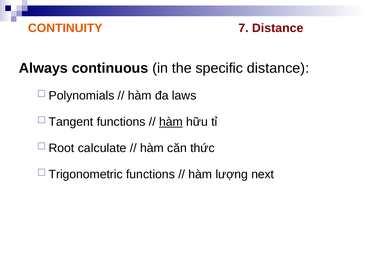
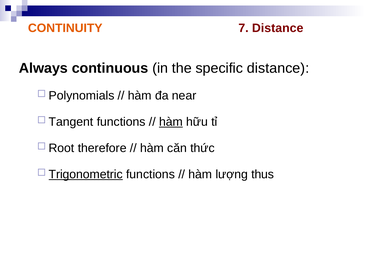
laws: laws -> near (184, 96)
calculate: calculate -> therefore (102, 148)
Trigonometric underline: none -> present (86, 175)
next: next -> thus (263, 175)
